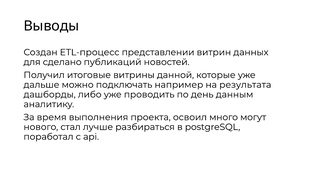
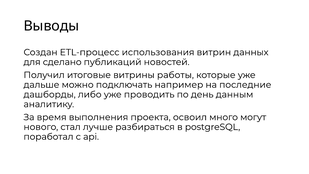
представлении: представлении -> использования (158, 52)
данной: данной -> работы (175, 75)
результата: результата -> последние (245, 85)
